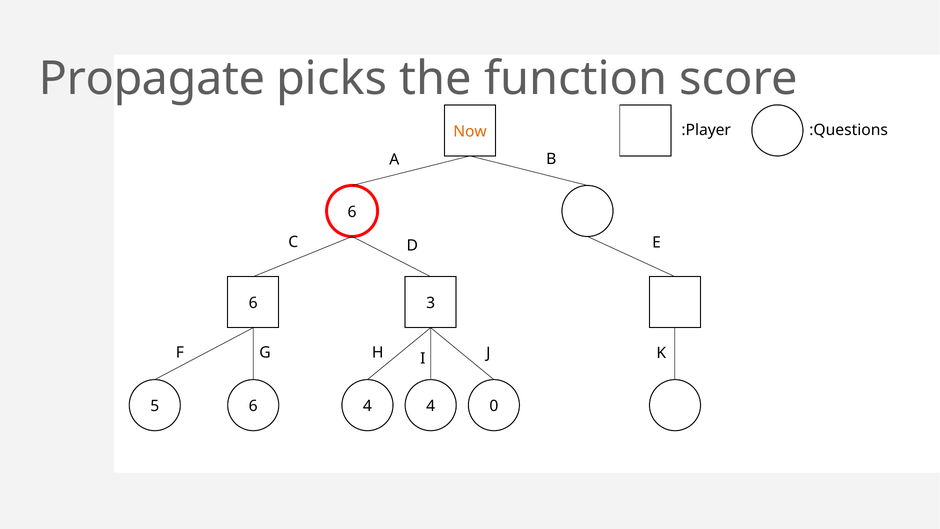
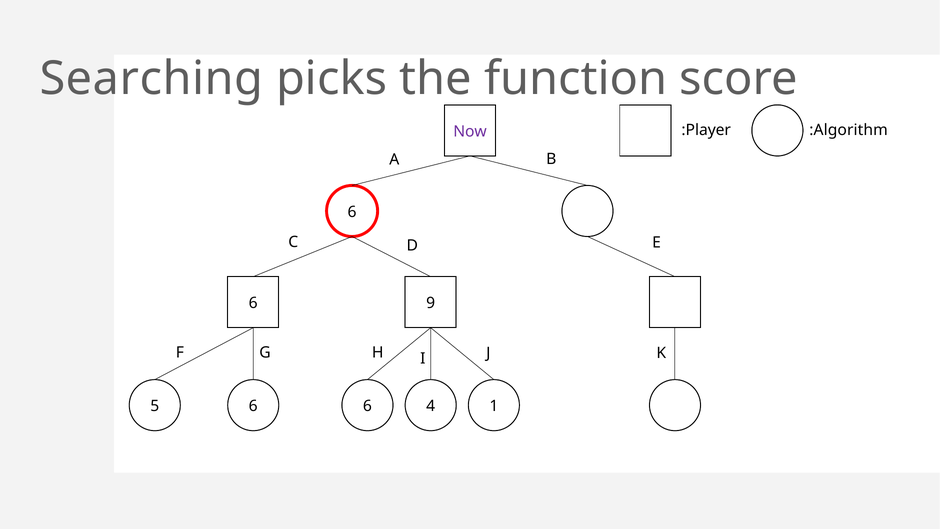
Propagate: Propagate -> Searching (151, 79)
:Questions: :Questions -> :Algorithm (849, 130)
Now colour: orange -> purple (470, 131)
3: 3 -> 9 (431, 303)
5 4: 4 -> 6 (367, 406)
0: 0 -> 1 (494, 406)
